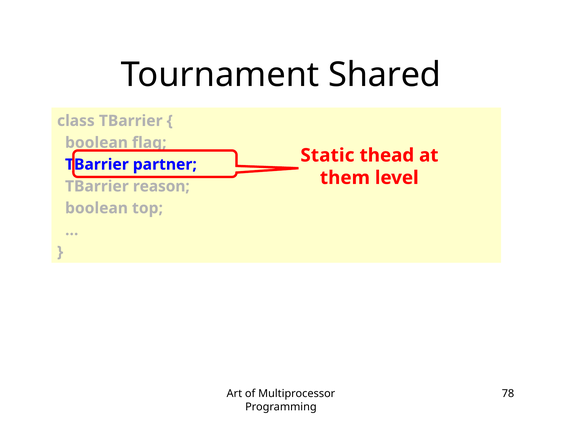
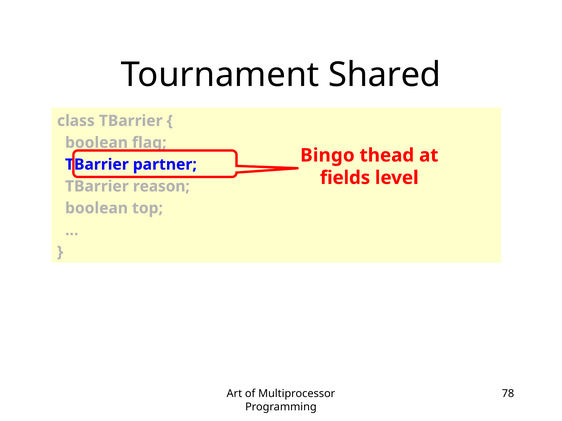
Static: Static -> Bingo (327, 156)
them: them -> fields (345, 178)
